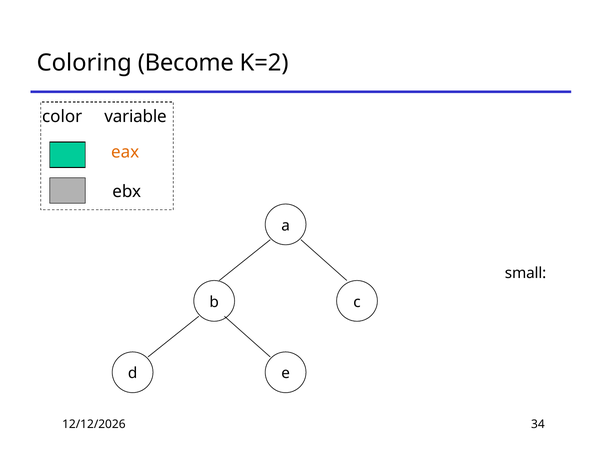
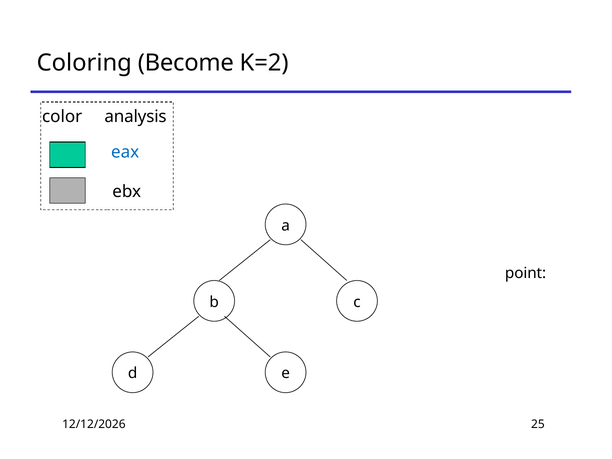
variable: variable -> analysis (136, 116)
eax colour: orange -> blue (125, 152)
small: small -> point (526, 273)
34: 34 -> 25 (538, 424)
